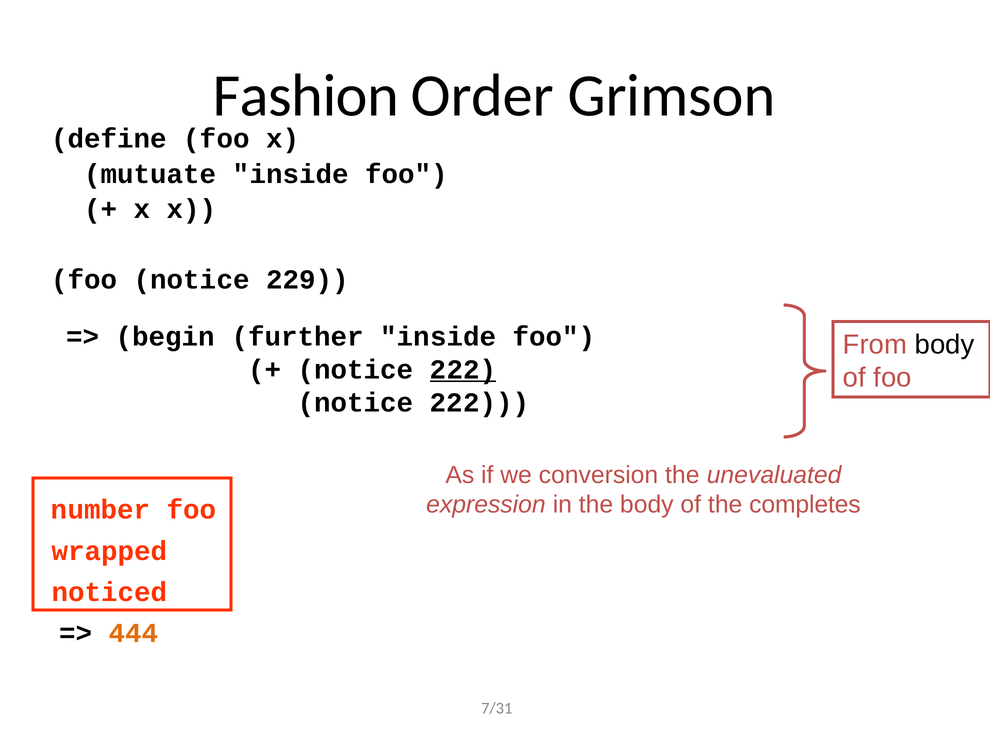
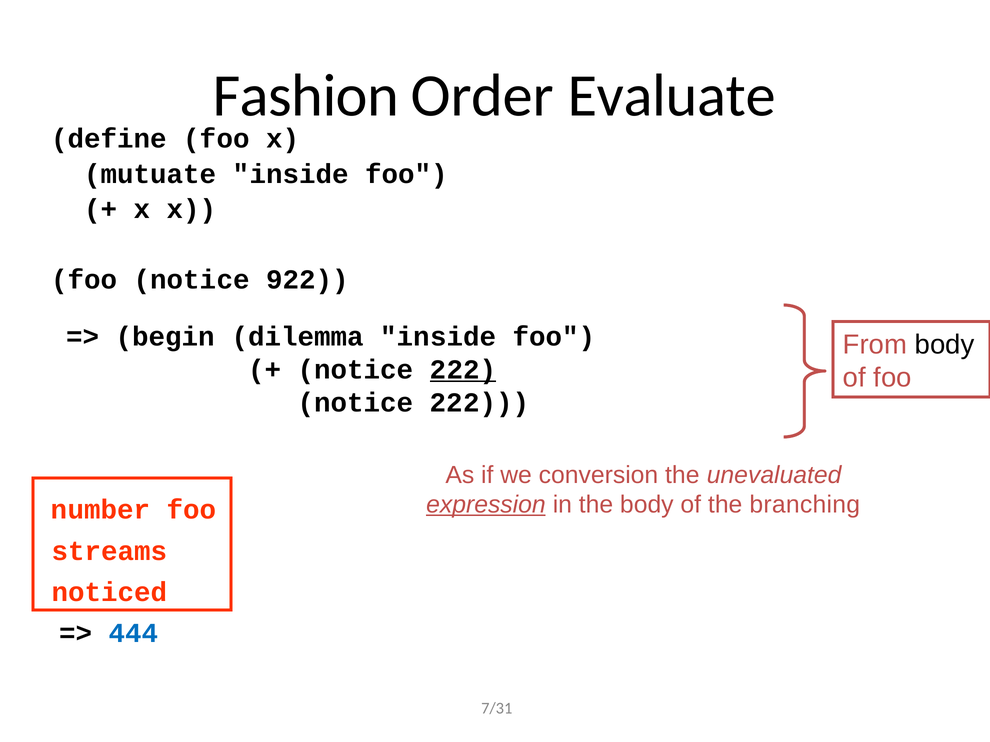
Grimson: Grimson -> Evaluate (672, 96)
229: 229 -> 922 (307, 280)
further: further -> dilemma (298, 337)
expression underline: none -> present (486, 505)
completes: completes -> branching (805, 505)
wrapped: wrapped -> streams (109, 551)
444 colour: orange -> blue (134, 634)
